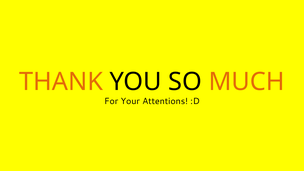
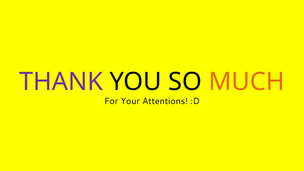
THANK colour: orange -> purple (61, 82)
